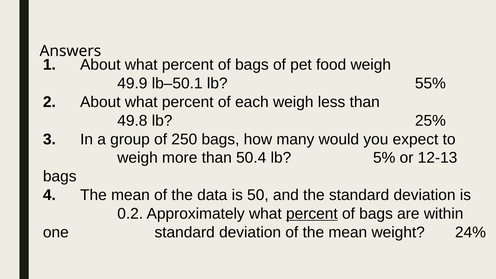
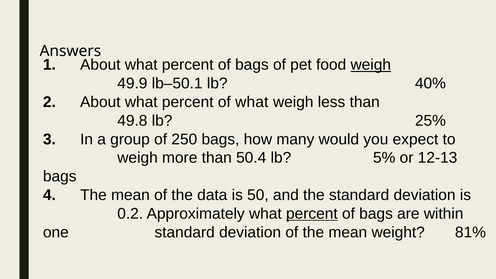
weigh underline: none -> present (371, 65)
55%: 55% -> 40% (430, 83)
of each: each -> what (252, 102)
24%: 24% -> 81% (470, 232)
